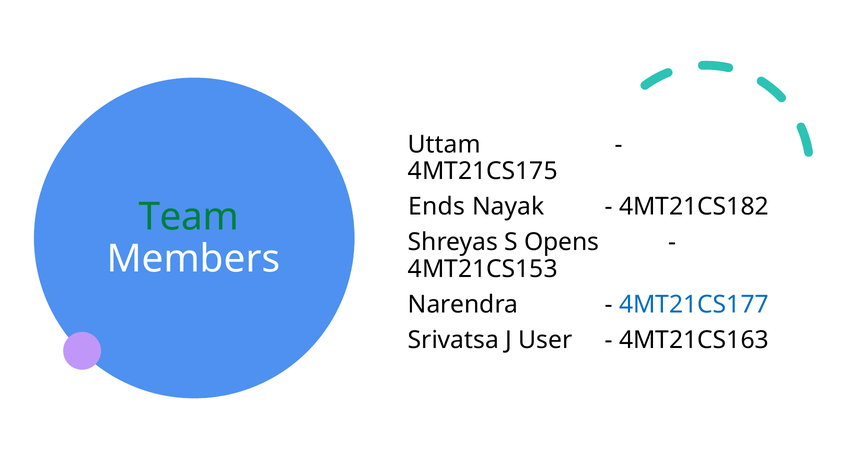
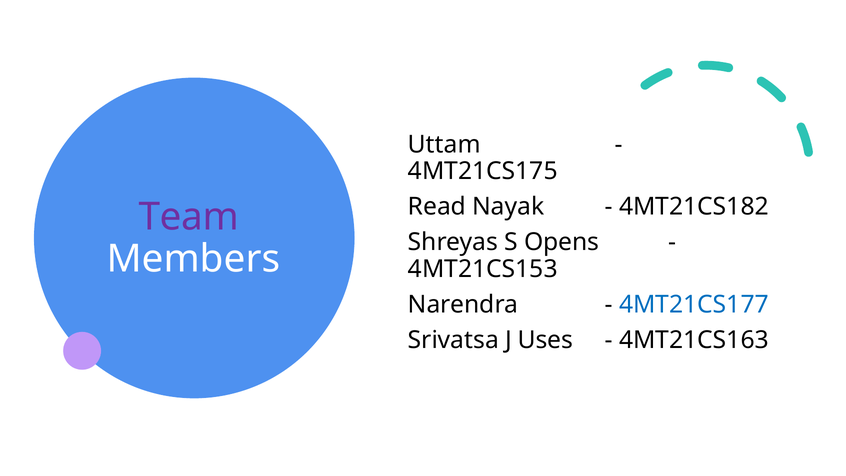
Ends: Ends -> Read (437, 207)
Team colour: green -> purple (189, 217)
User: User -> Uses (545, 340)
